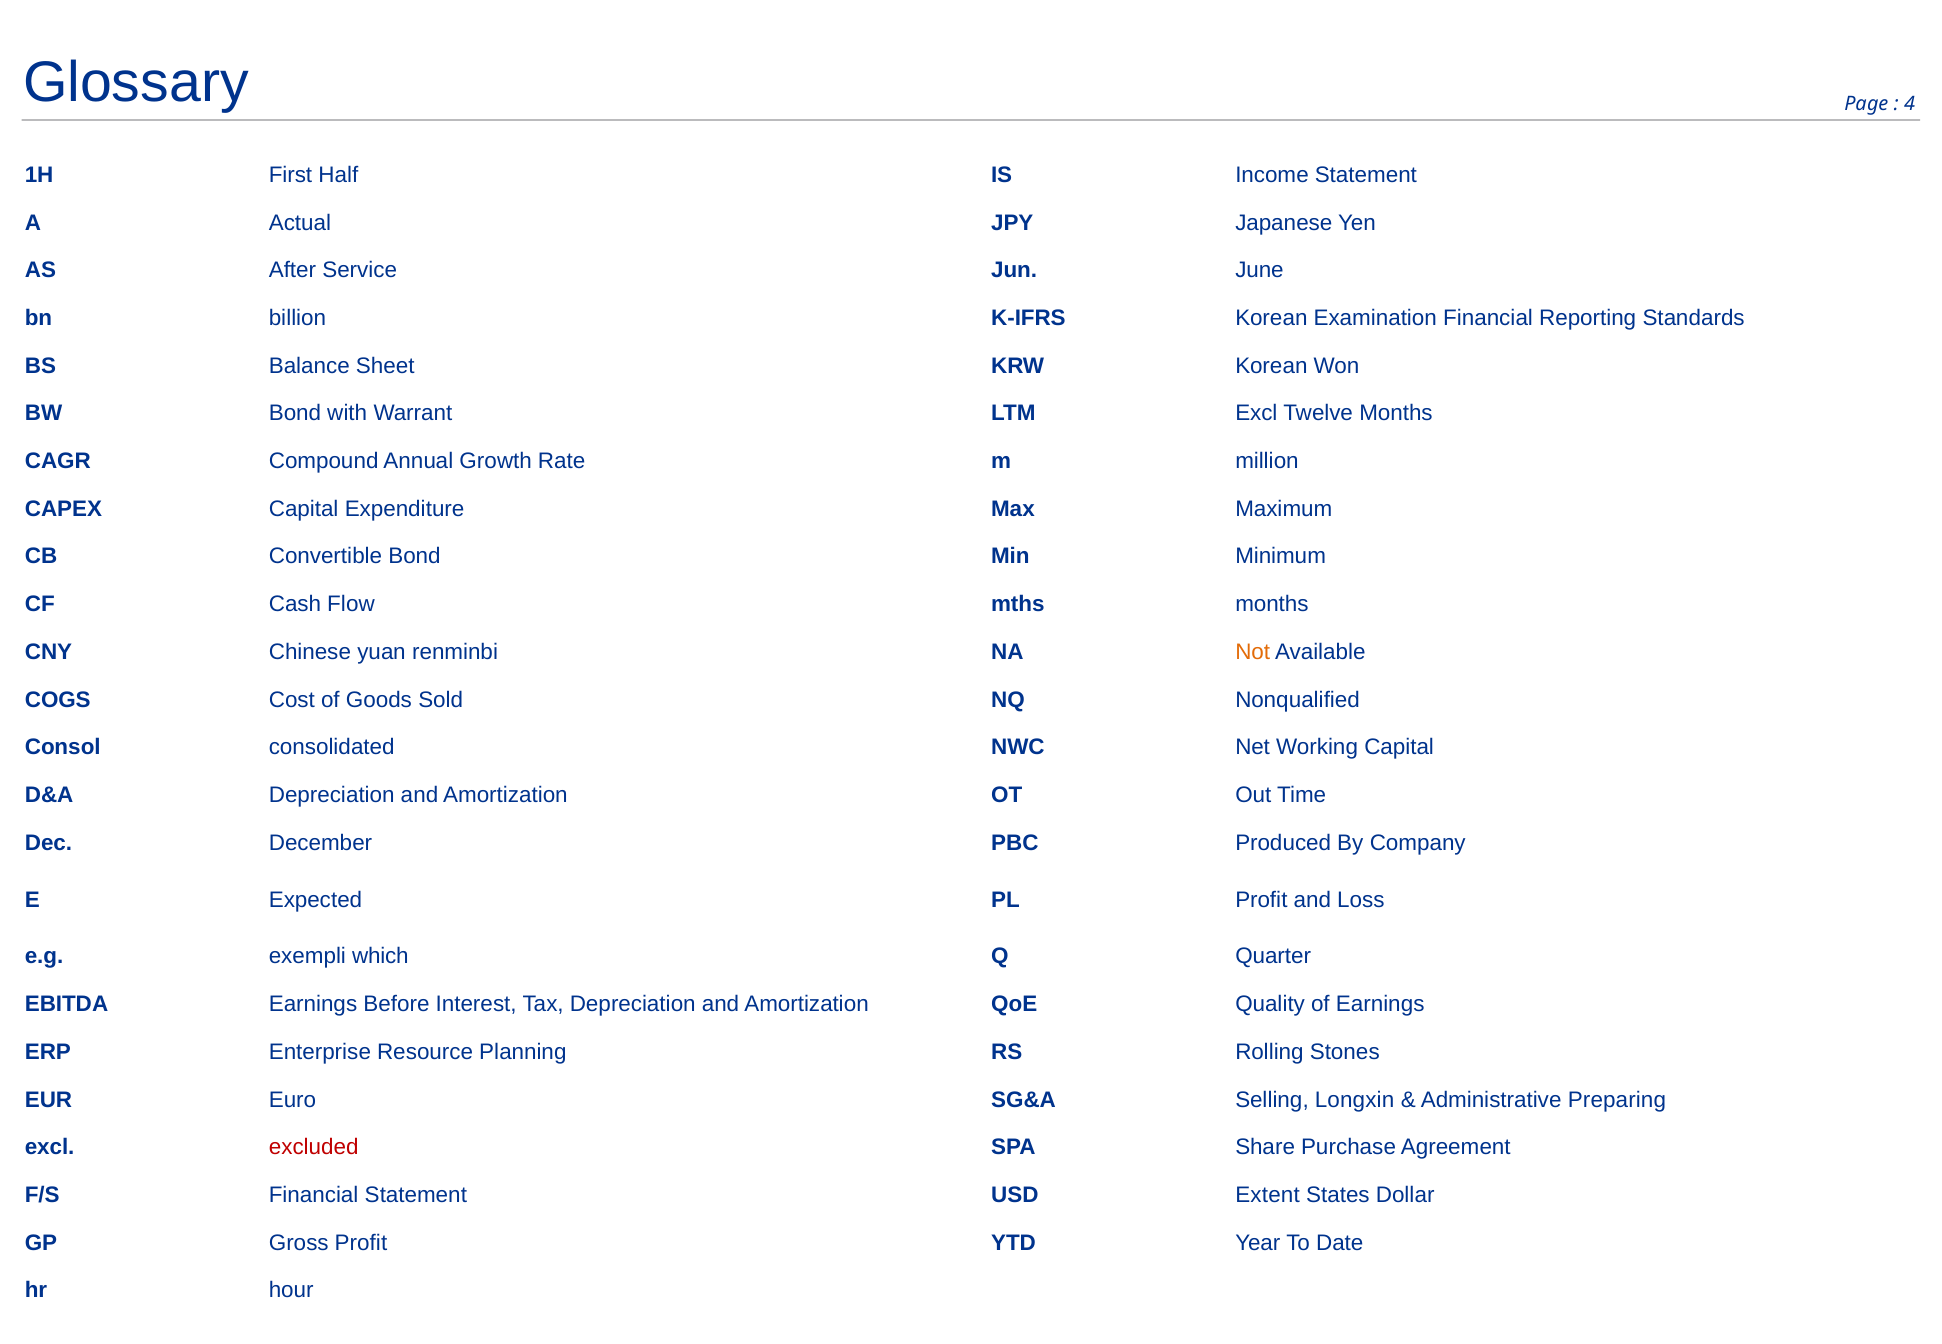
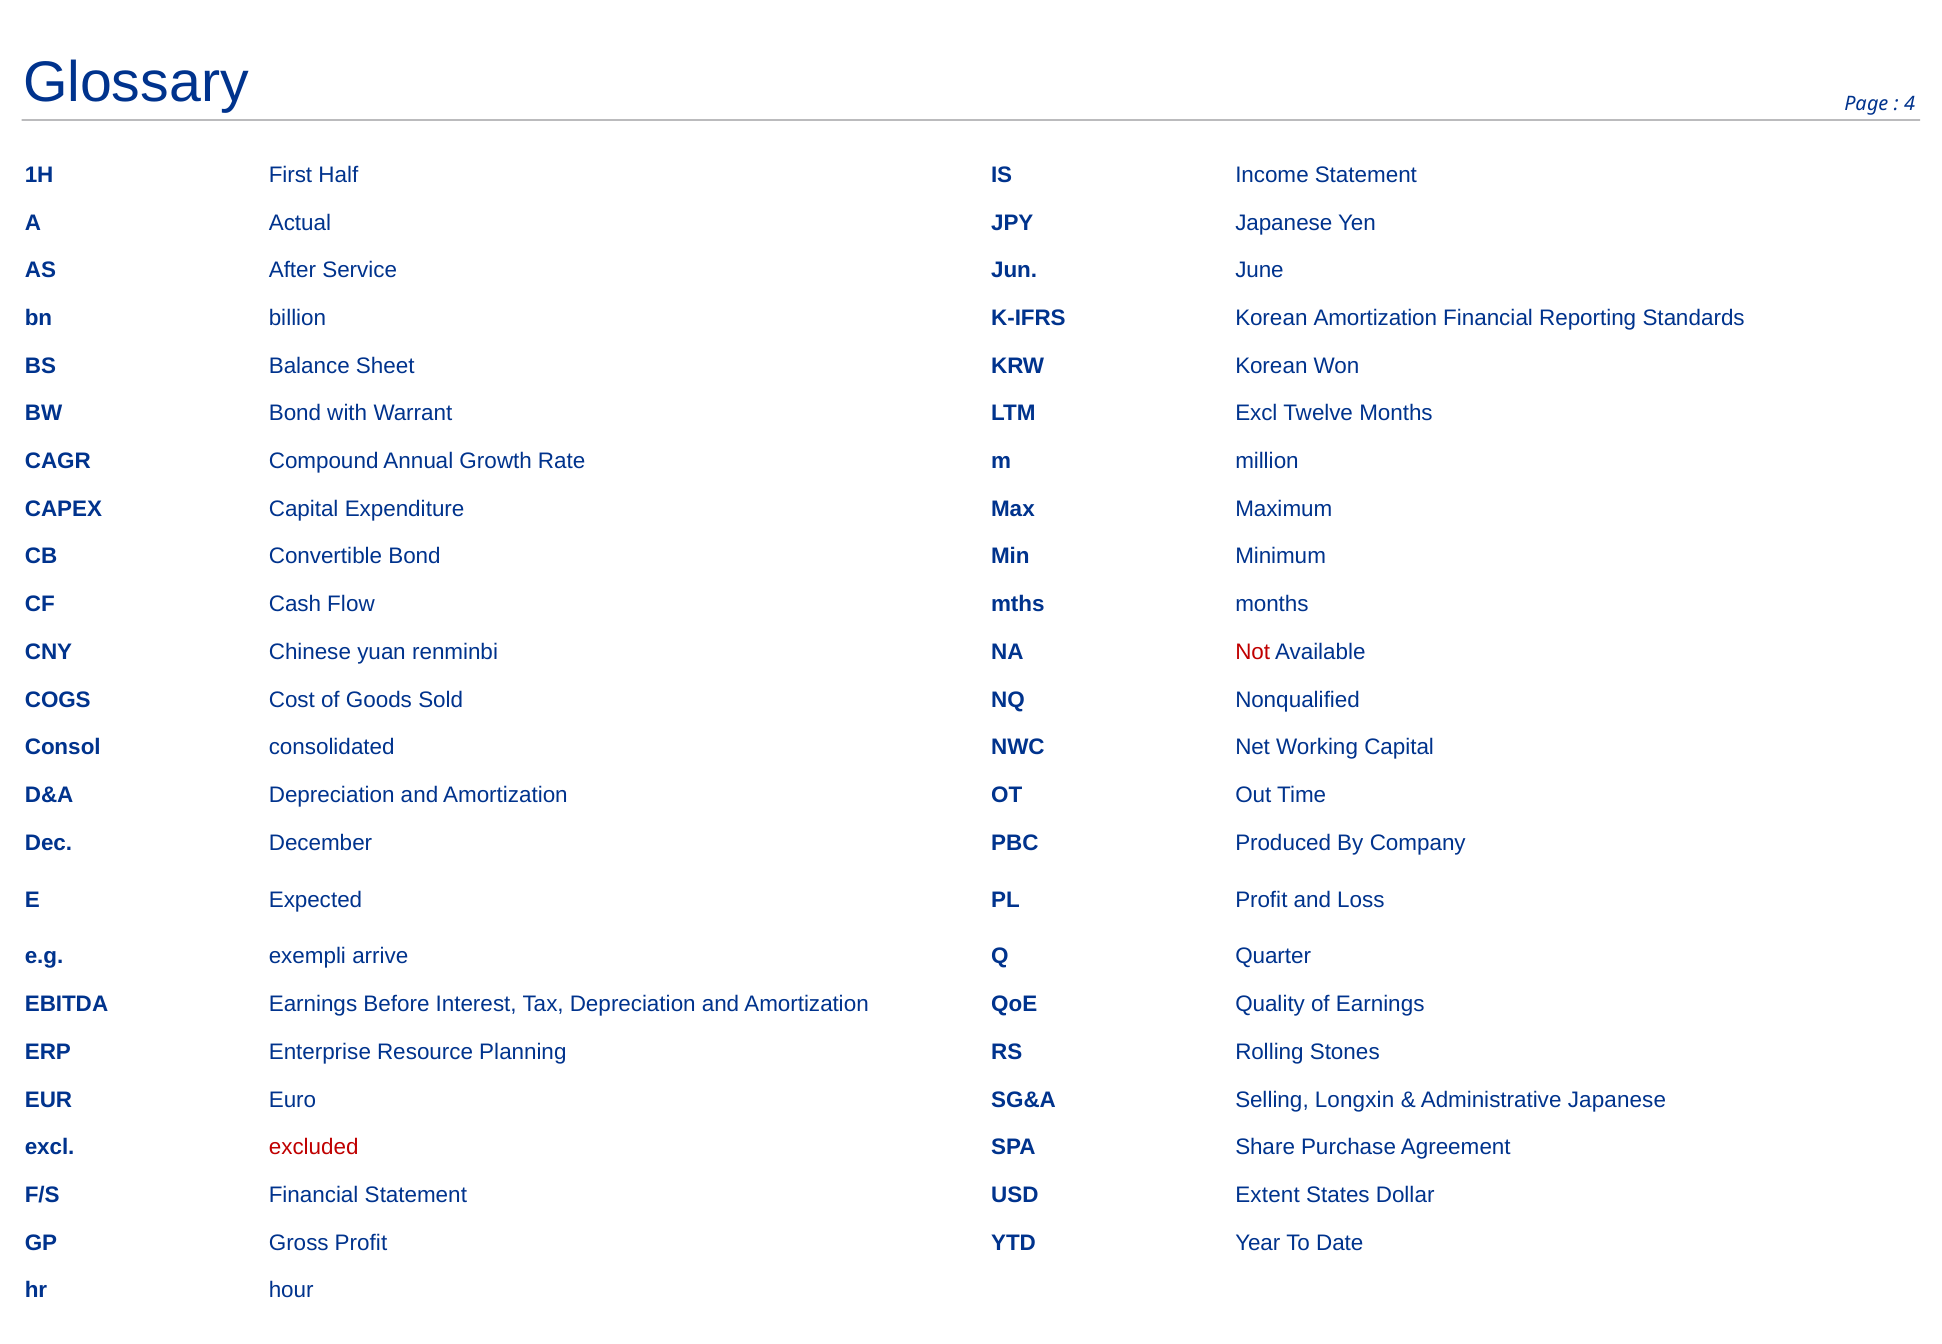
Korean Examination: Examination -> Amortization (1375, 318)
Not colour: orange -> red (1253, 652)
which: which -> arrive (380, 957)
Administrative Preparing: Preparing -> Japanese (1617, 1100)
